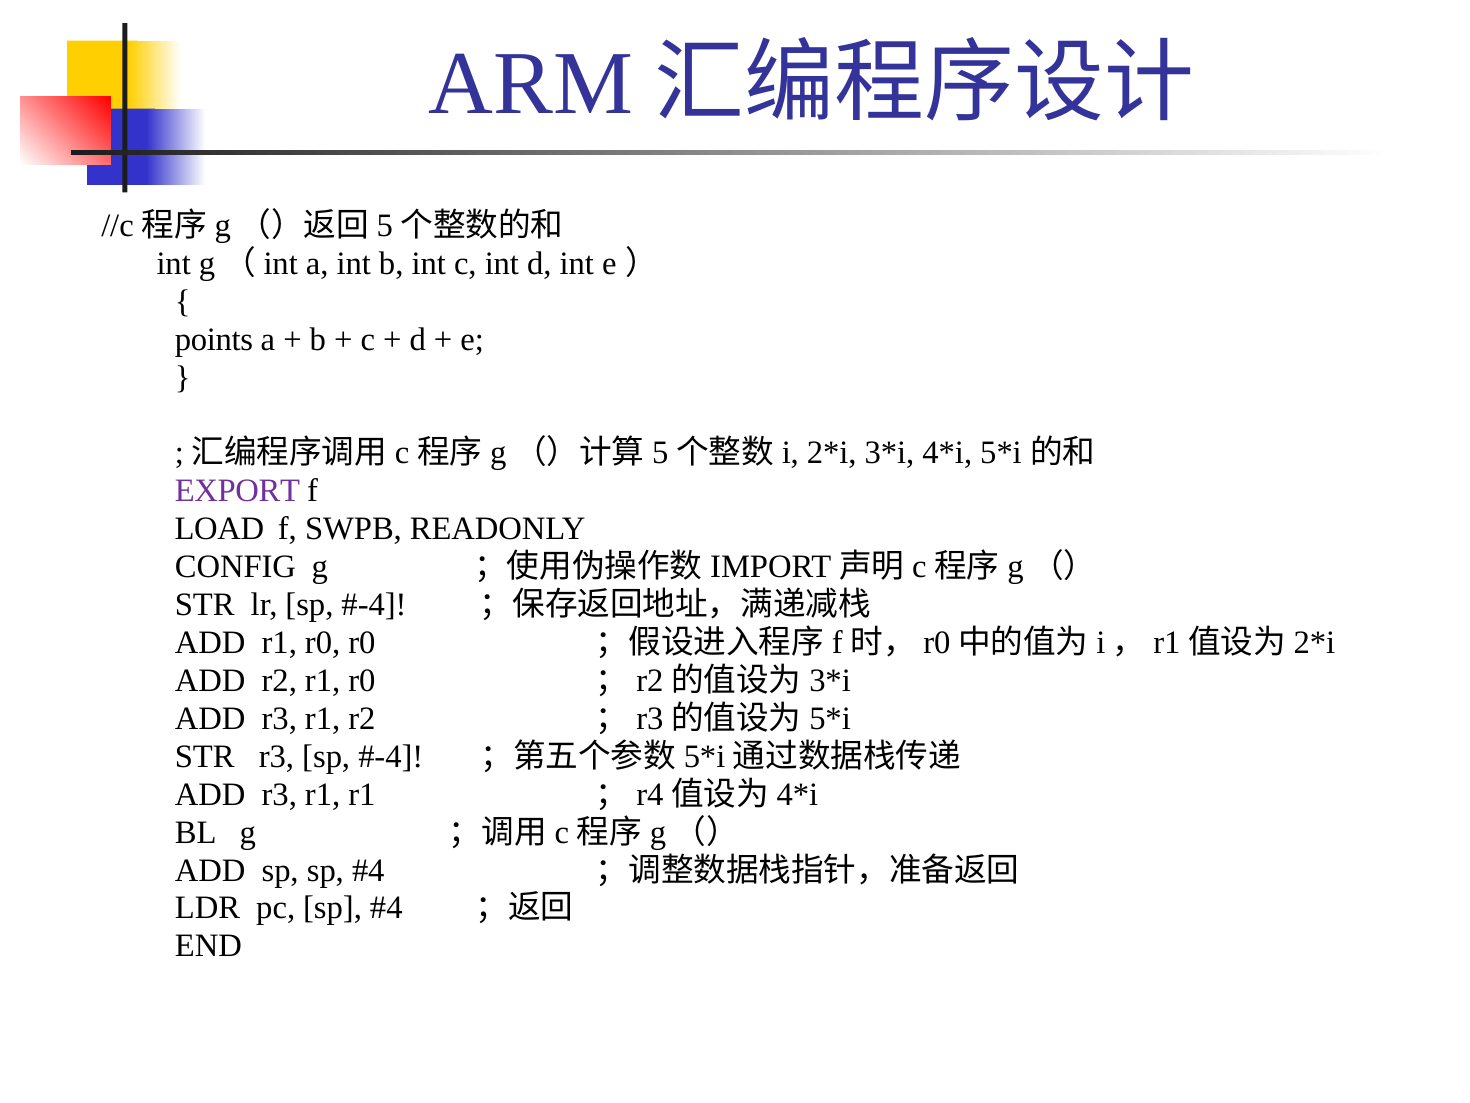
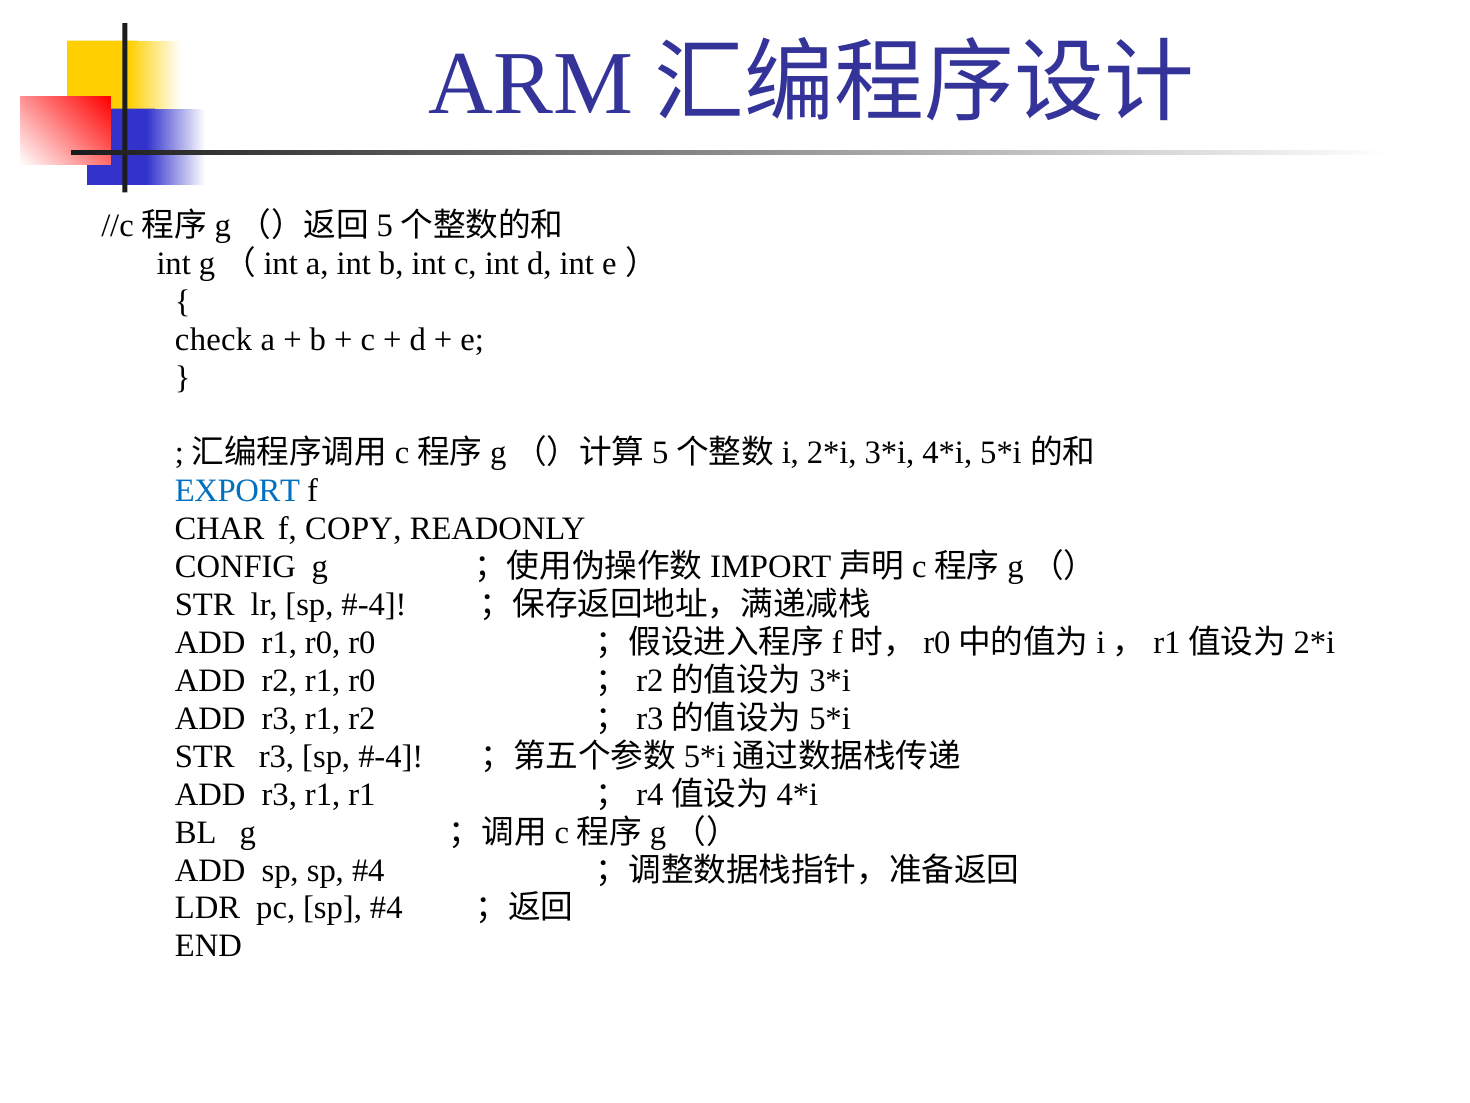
points: points -> check (214, 339)
EXPORT colour: purple -> blue (237, 491)
LOAD: LOAD -> CHAR (219, 529)
SWPB: SWPB -> COPY (353, 529)
